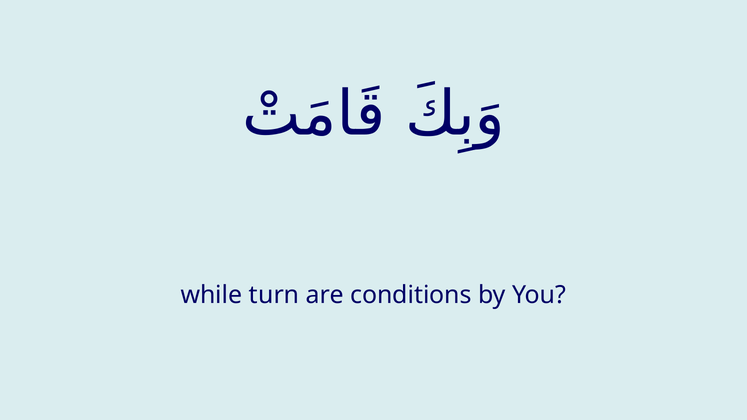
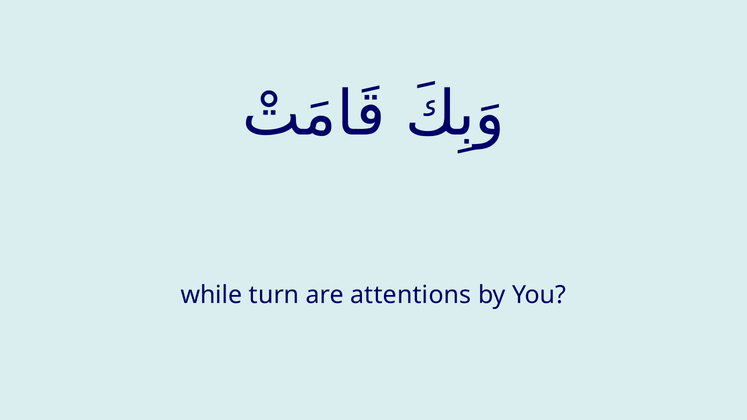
conditions: conditions -> attentions (411, 295)
